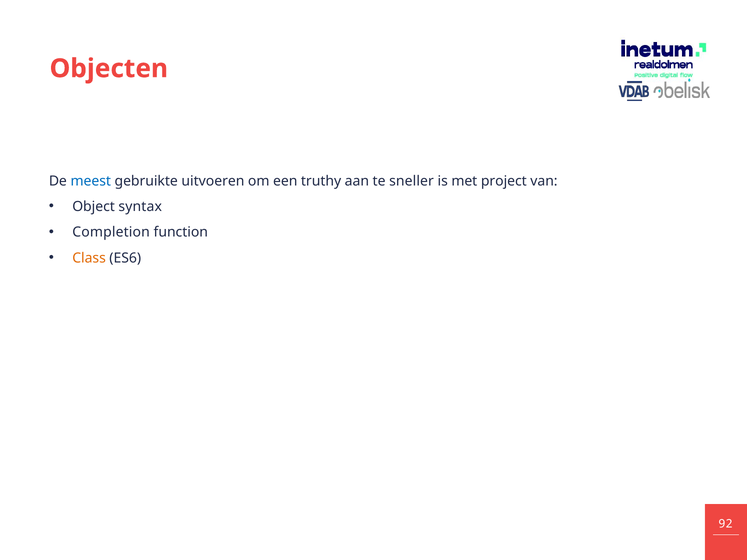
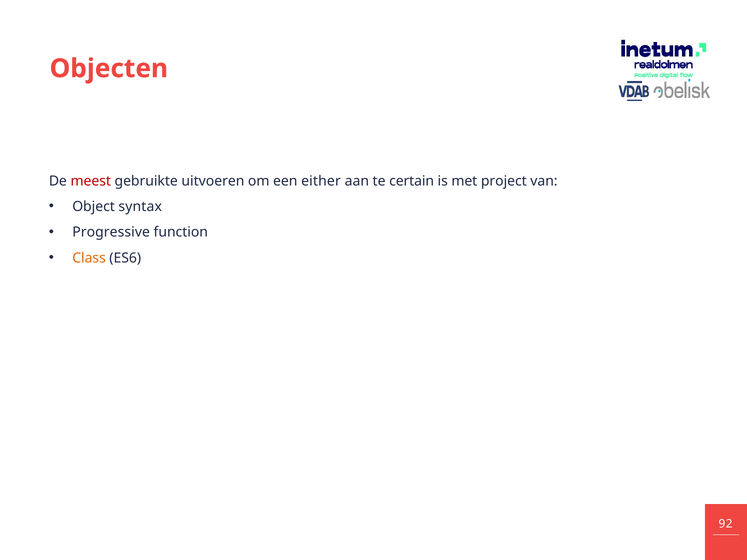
meest colour: blue -> red (91, 181)
truthy: truthy -> either (321, 181)
sneller: sneller -> certain (412, 181)
Completion: Completion -> Progressive (111, 232)
